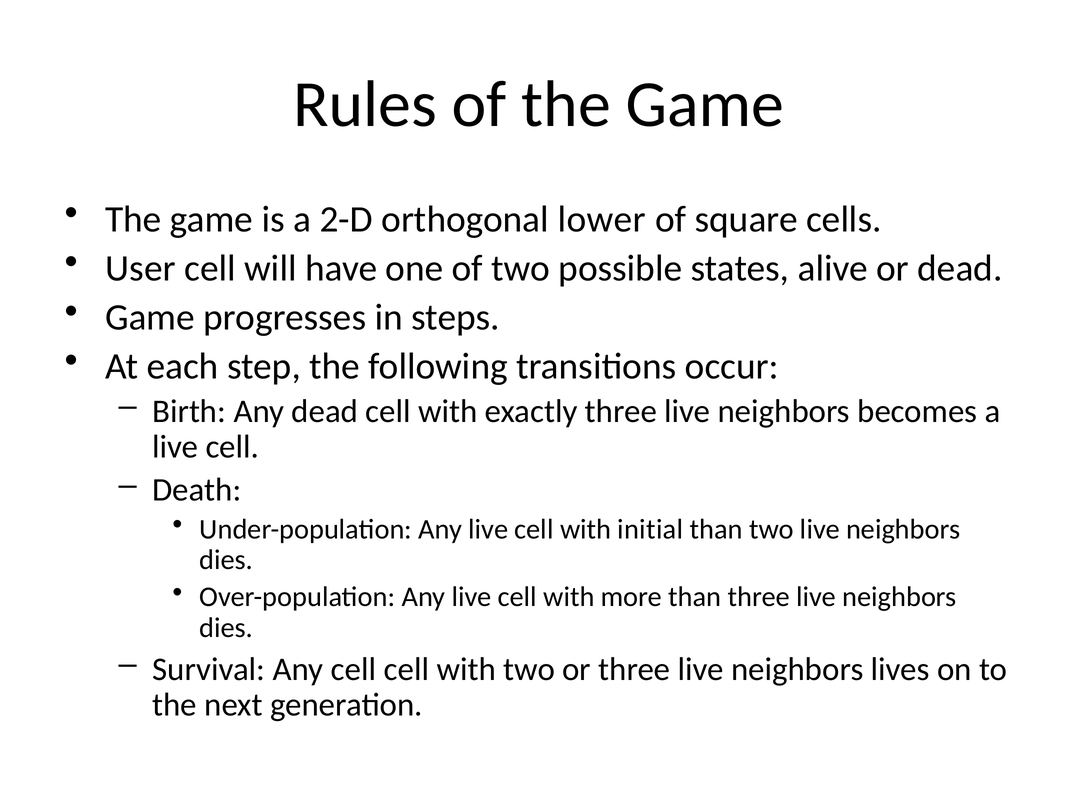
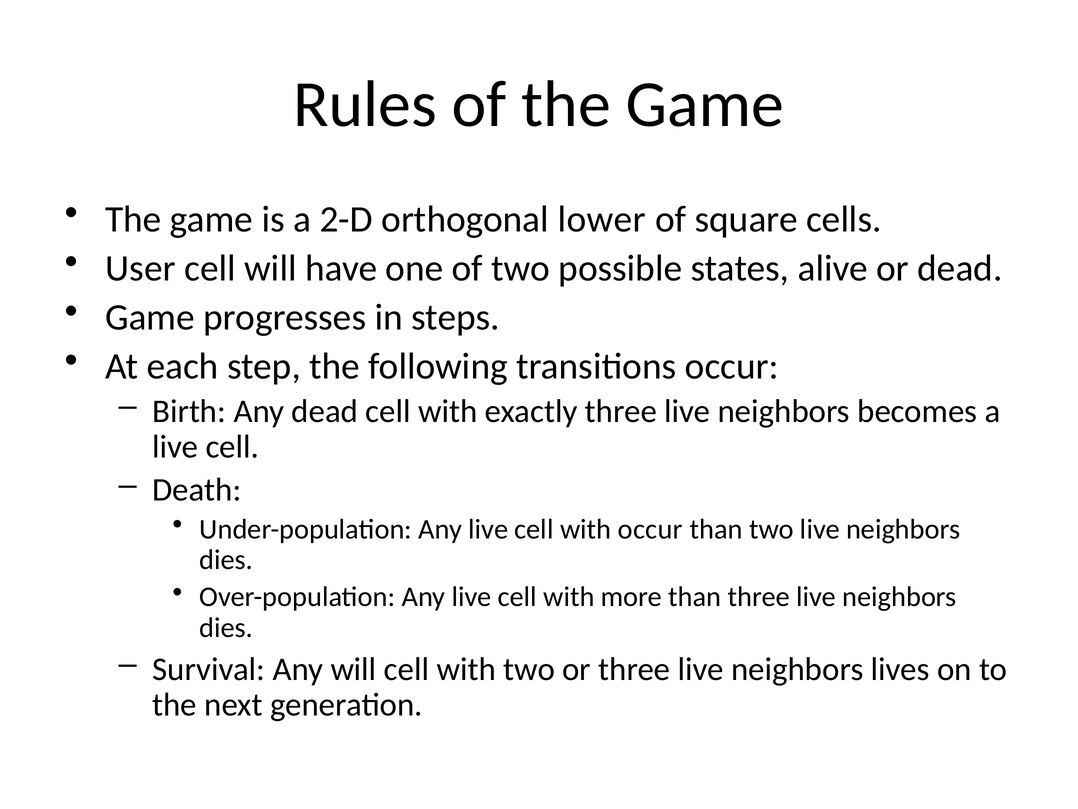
with initial: initial -> occur (650, 529)
Any cell: cell -> will (354, 669)
